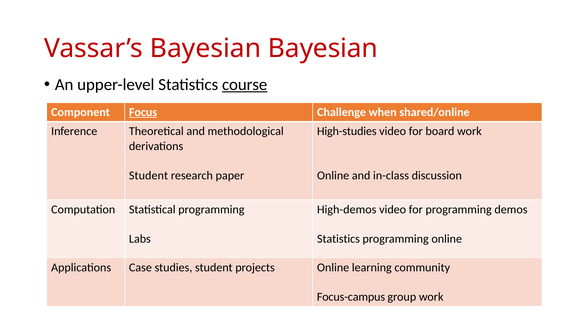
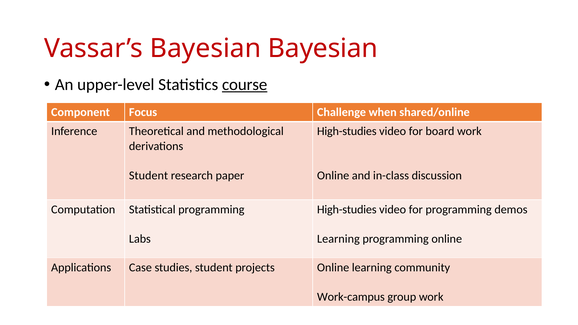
Focus underline: present -> none (143, 112)
High-demos: High-demos -> High-studies (347, 209)
Statistics: Statistics -> Learning (338, 239)
Focus-campus: Focus-campus -> Work-campus (351, 297)
